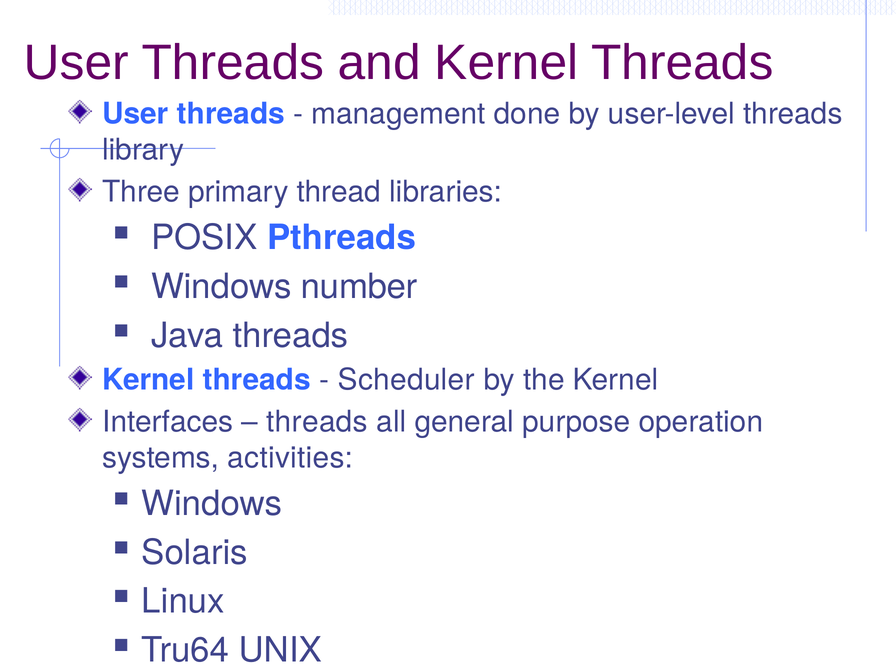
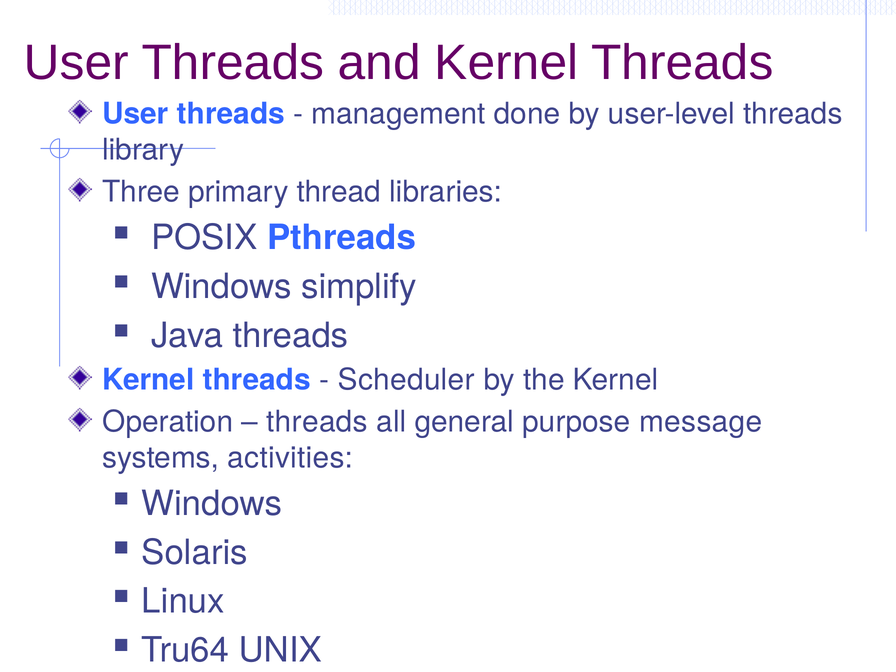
number: number -> simplify (359, 287)
Interfaces: Interfaces -> Operation (168, 422)
operation: operation -> message (701, 422)
